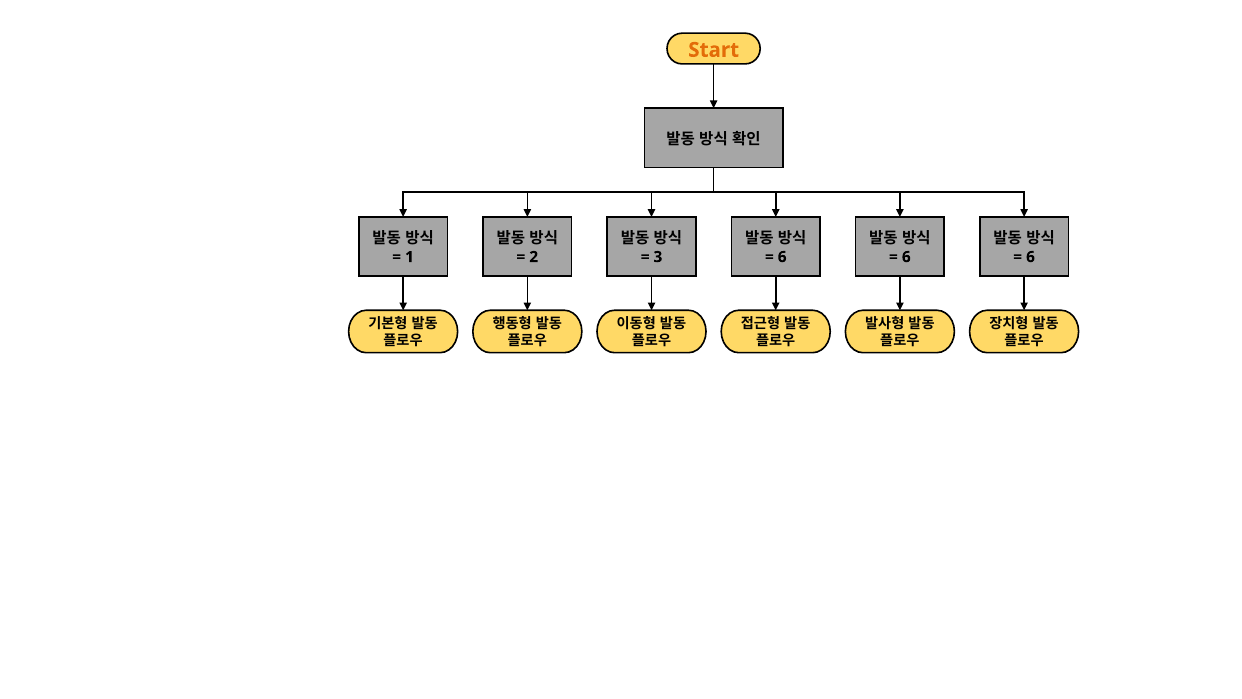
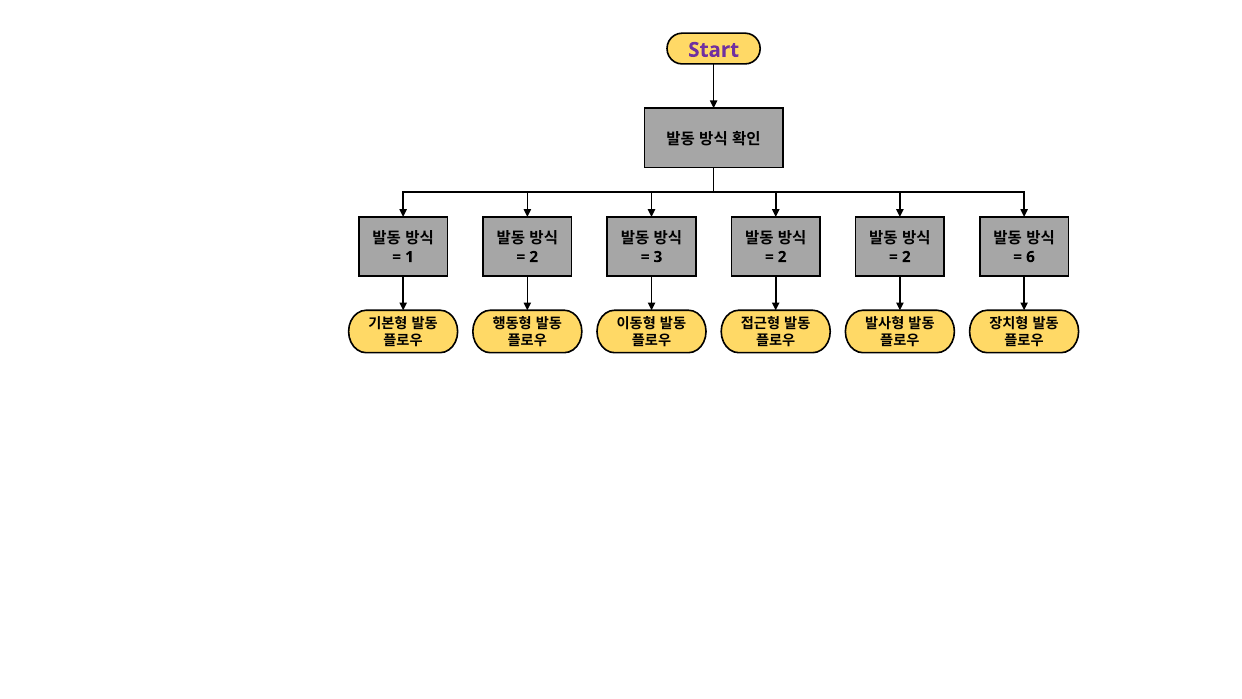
Start colour: orange -> purple (714, 50)
6: 6 -> 2 (782, 257)
6: 6 -> 2 (906, 257)
